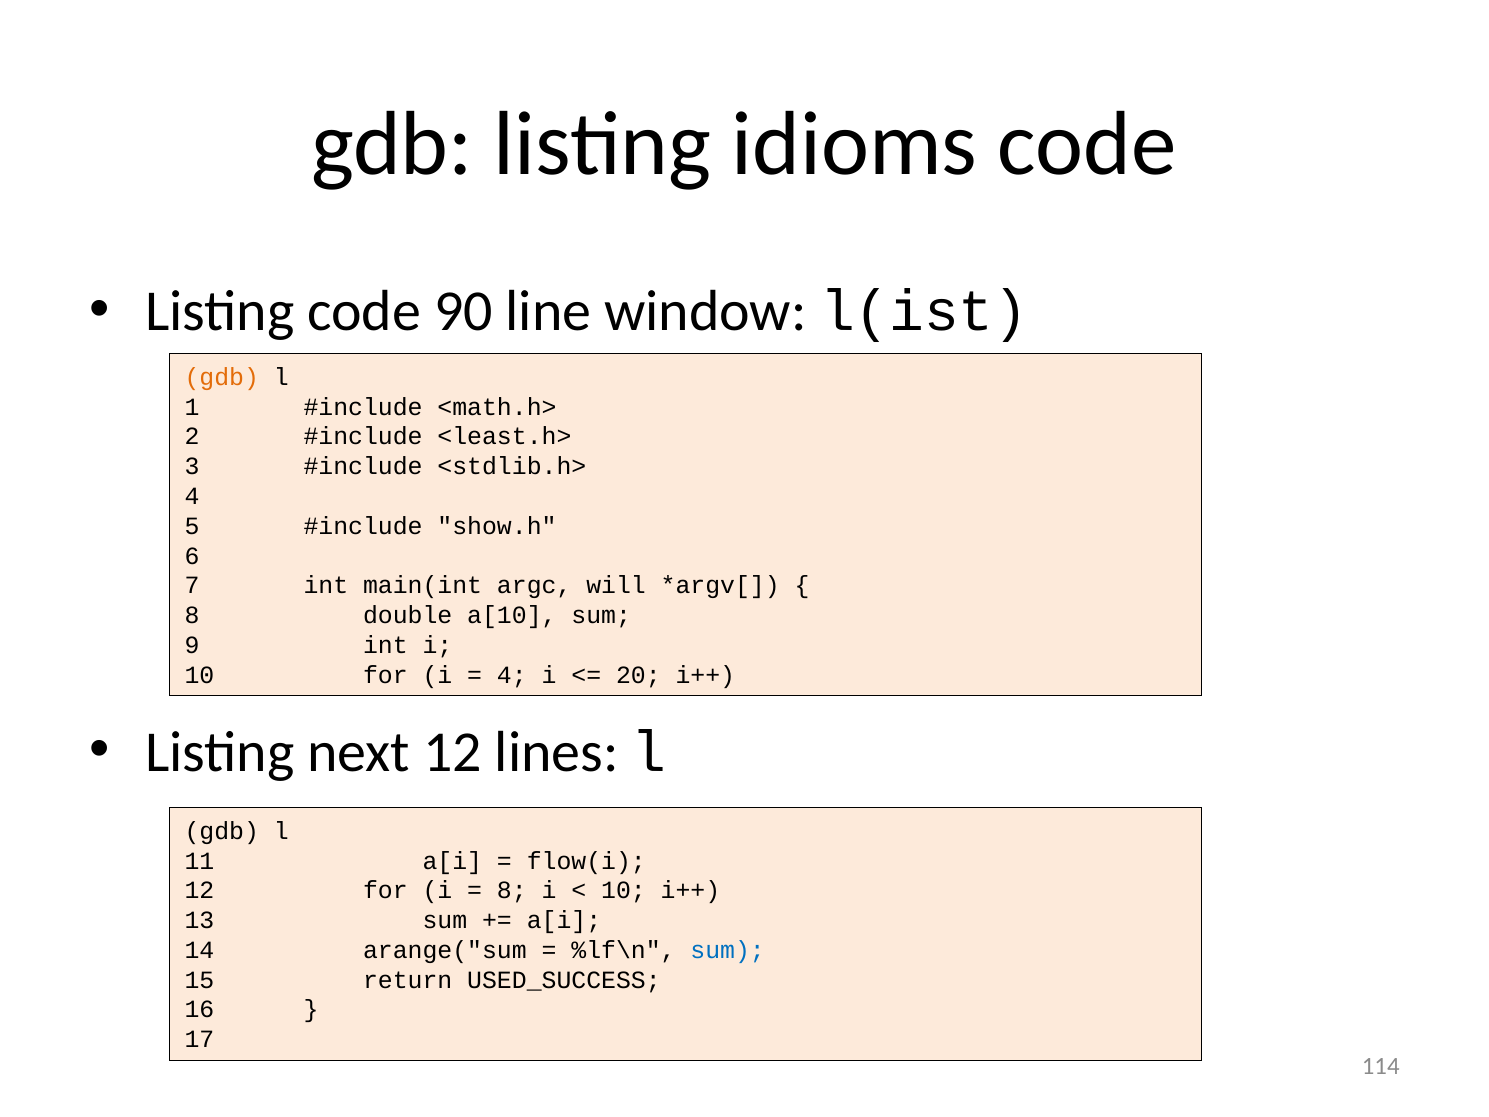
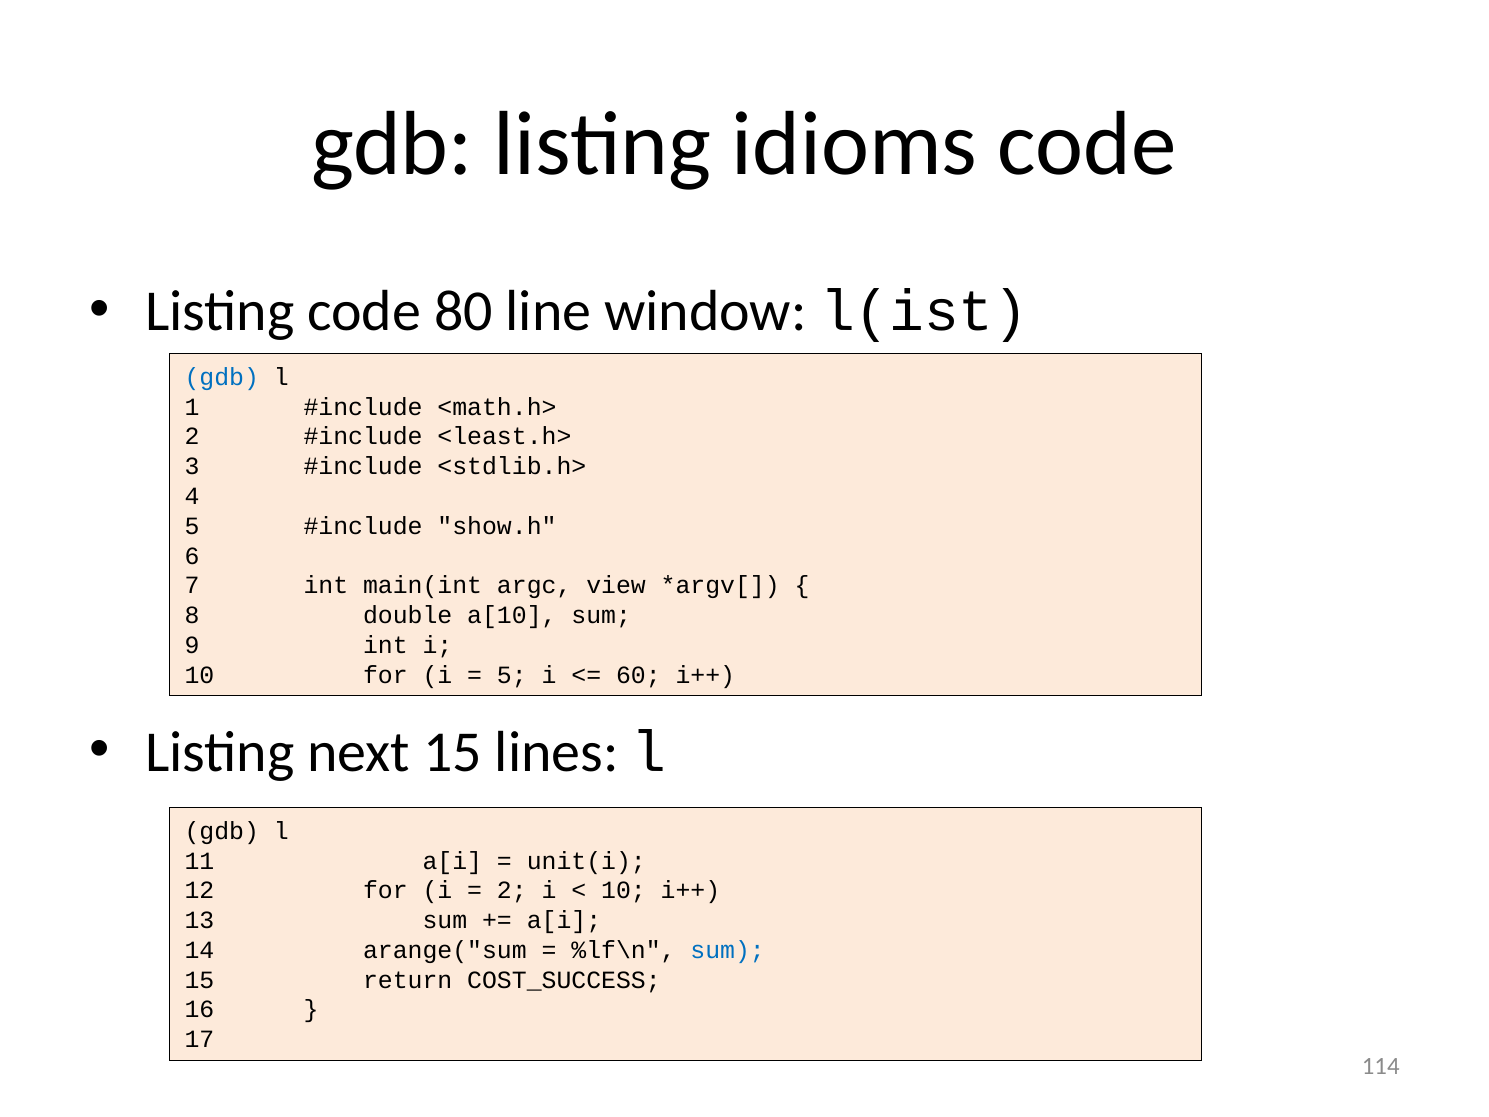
90: 90 -> 80 (463, 311)
gdb colour: orange -> blue (222, 377)
will: will -> view (616, 586)
4: 4 -> 5 (512, 675)
20: 20 -> 60 (638, 675)
next 12: 12 -> 15 (453, 752)
flow(i: flow(i -> unit(i (586, 861)
8: 8 -> 2 (512, 890)
USED_SUCCESS: USED_SUCCESS -> COST_SUCCESS (564, 980)
